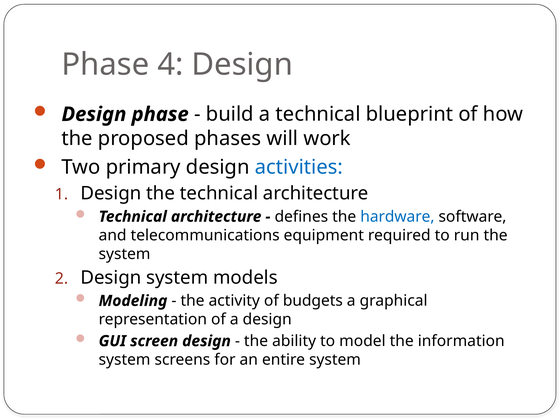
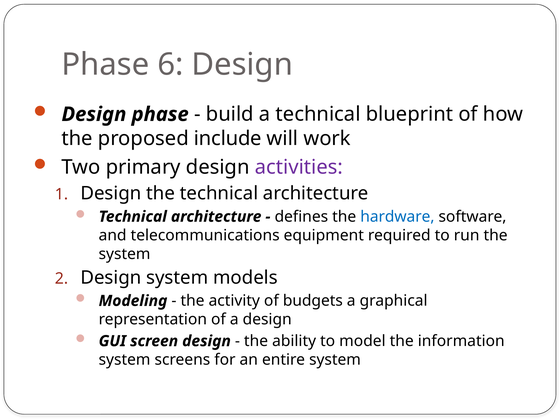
4: 4 -> 6 (170, 65)
phases: phases -> include (228, 139)
activities colour: blue -> purple (299, 167)
